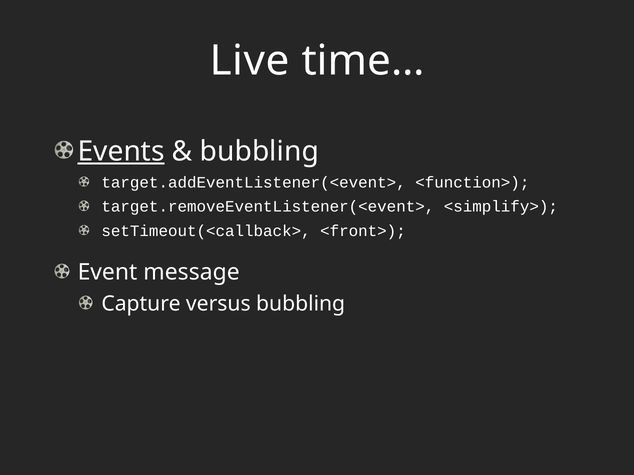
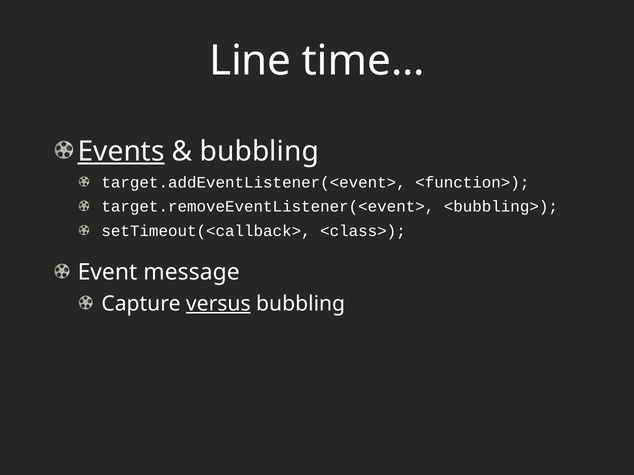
Live: Live -> Line (250, 61)
<simplify>: <simplify> -> <bubbling> (501, 207)
<front>: <front> -> <class> (363, 231)
versus underline: none -> present (218, 304)
